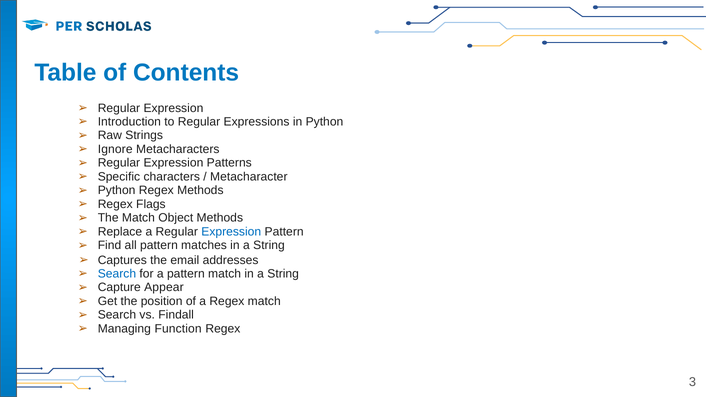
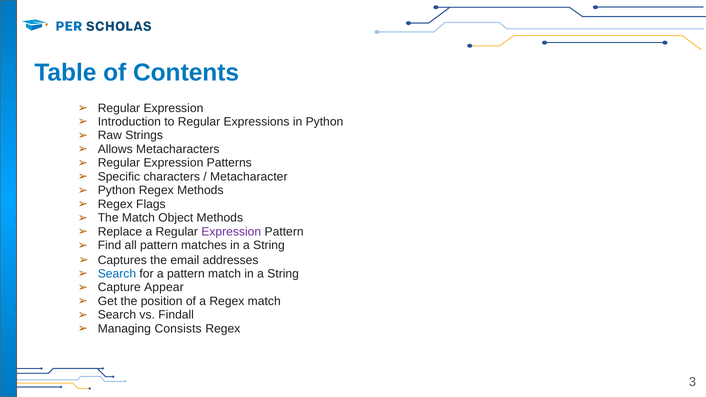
Ignore: Ignore -> Allows (115, 149)
Expression colour: blue -> purple (231, 232)
Function: Function -> Consists (178, 329)
